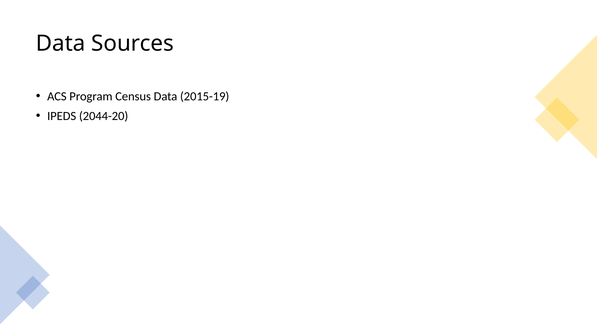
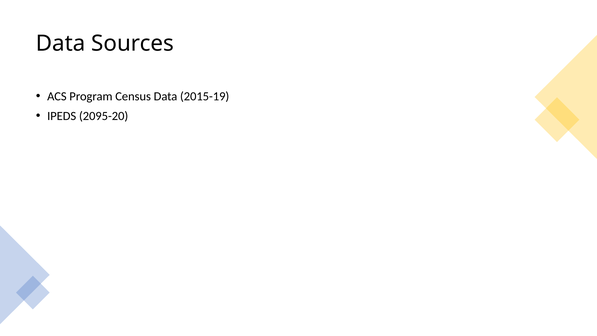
2044-20: 2044-20 -> 2095-20 (104, 116)
